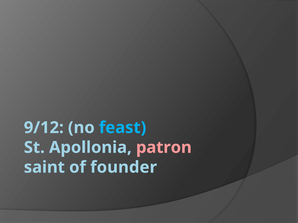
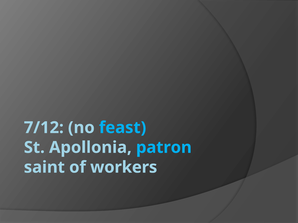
9/12: 9/12 -> 7/12 (44, 128)
patron colour: pink -> light blue (164, 148)
founder: founder -> workers (124, 168)
